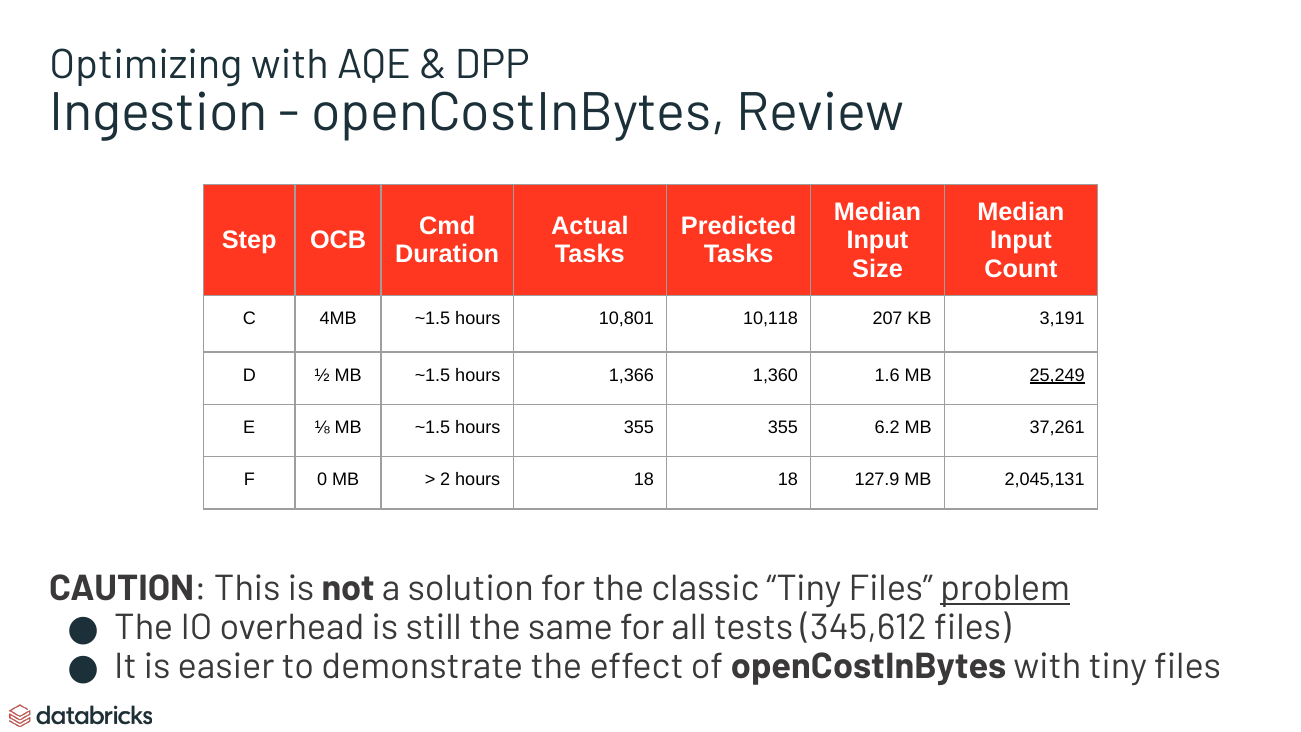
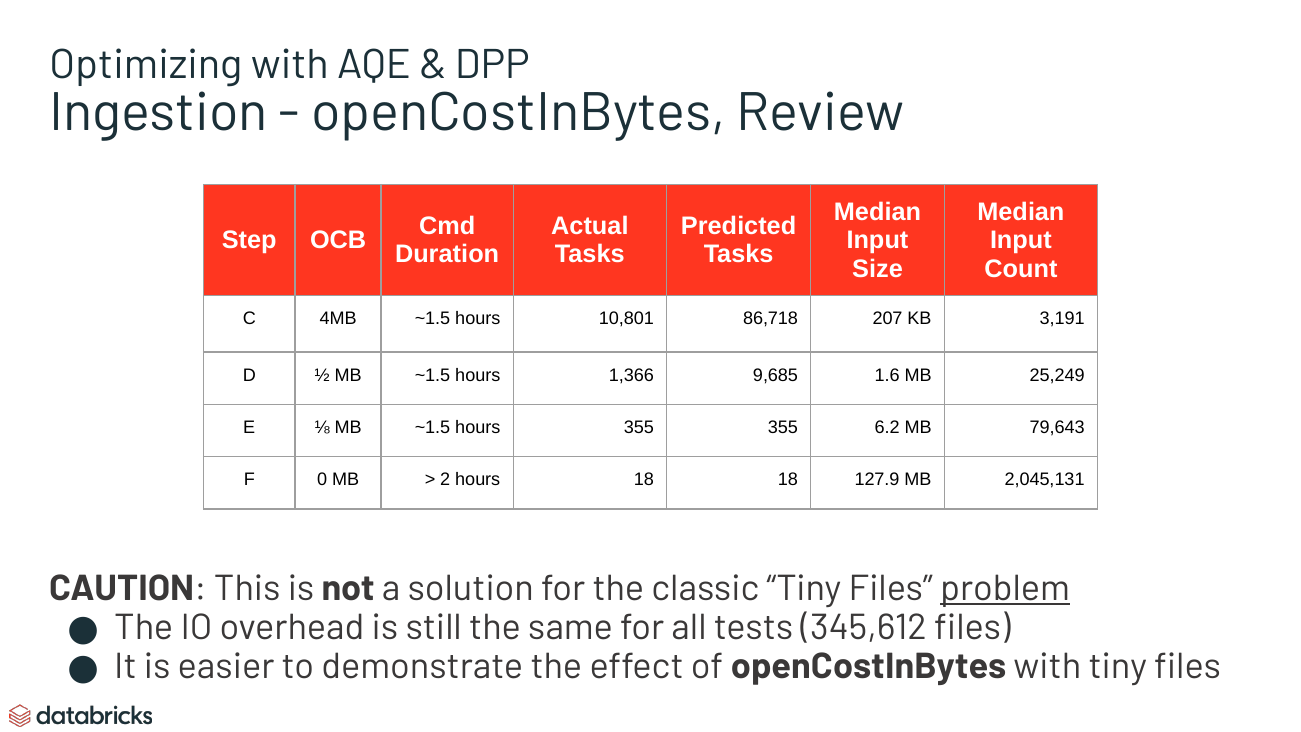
10,118: 10,118 -> 86,718 (771, 319)
1,360: 1,360 -> 9,685 (776, 375)
25,249 underline: present -> none (1057, 375)
37,261: 37,261 -> 79,643 (1057, 428)
